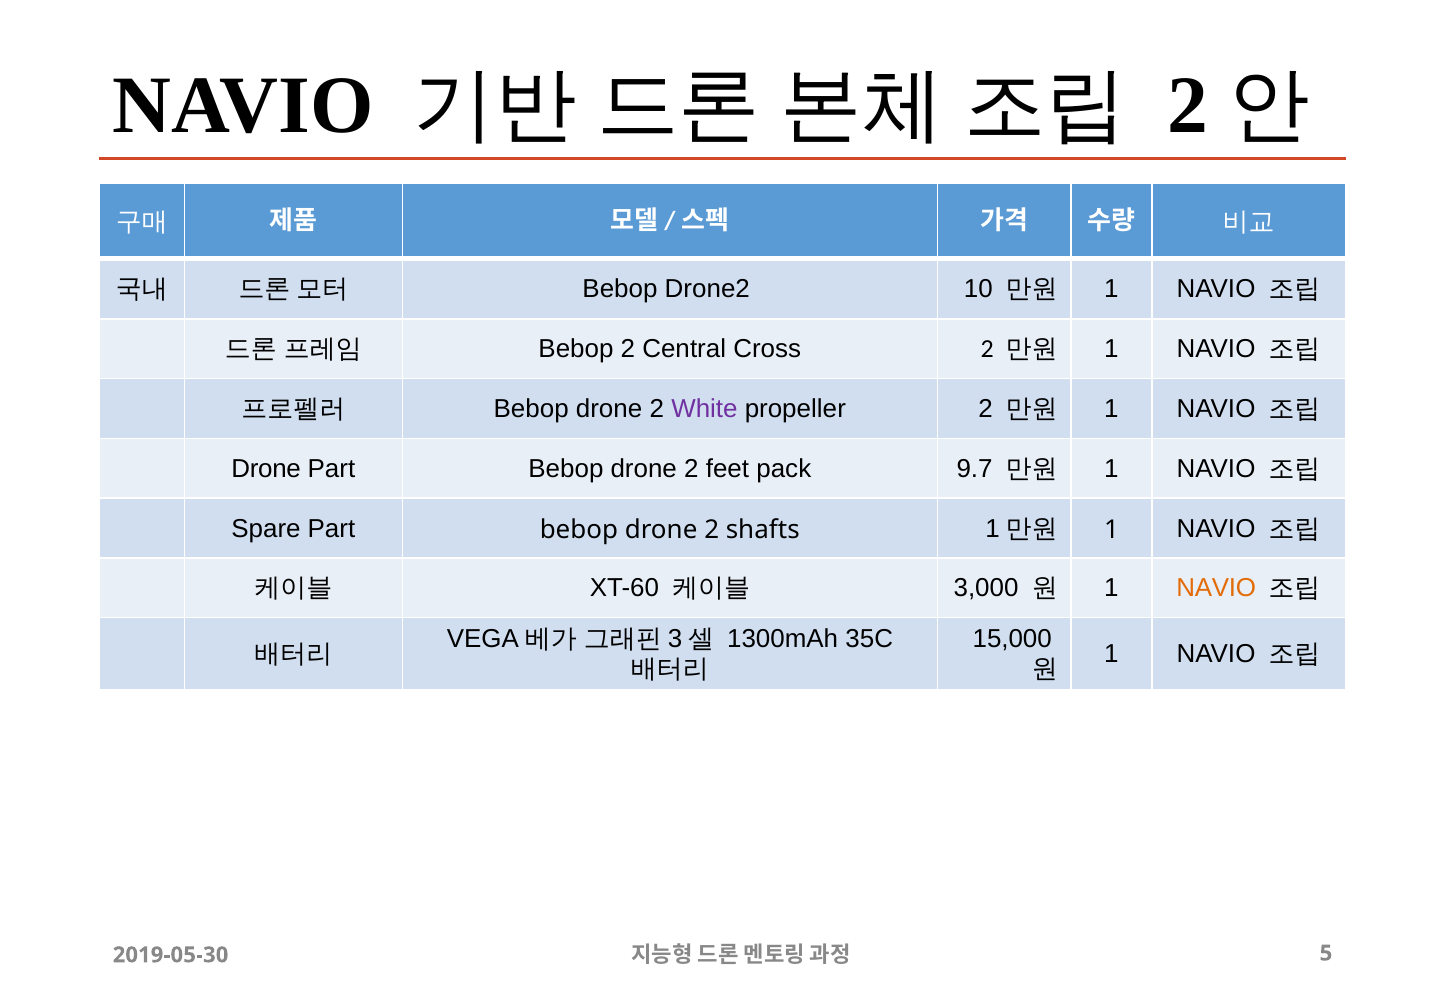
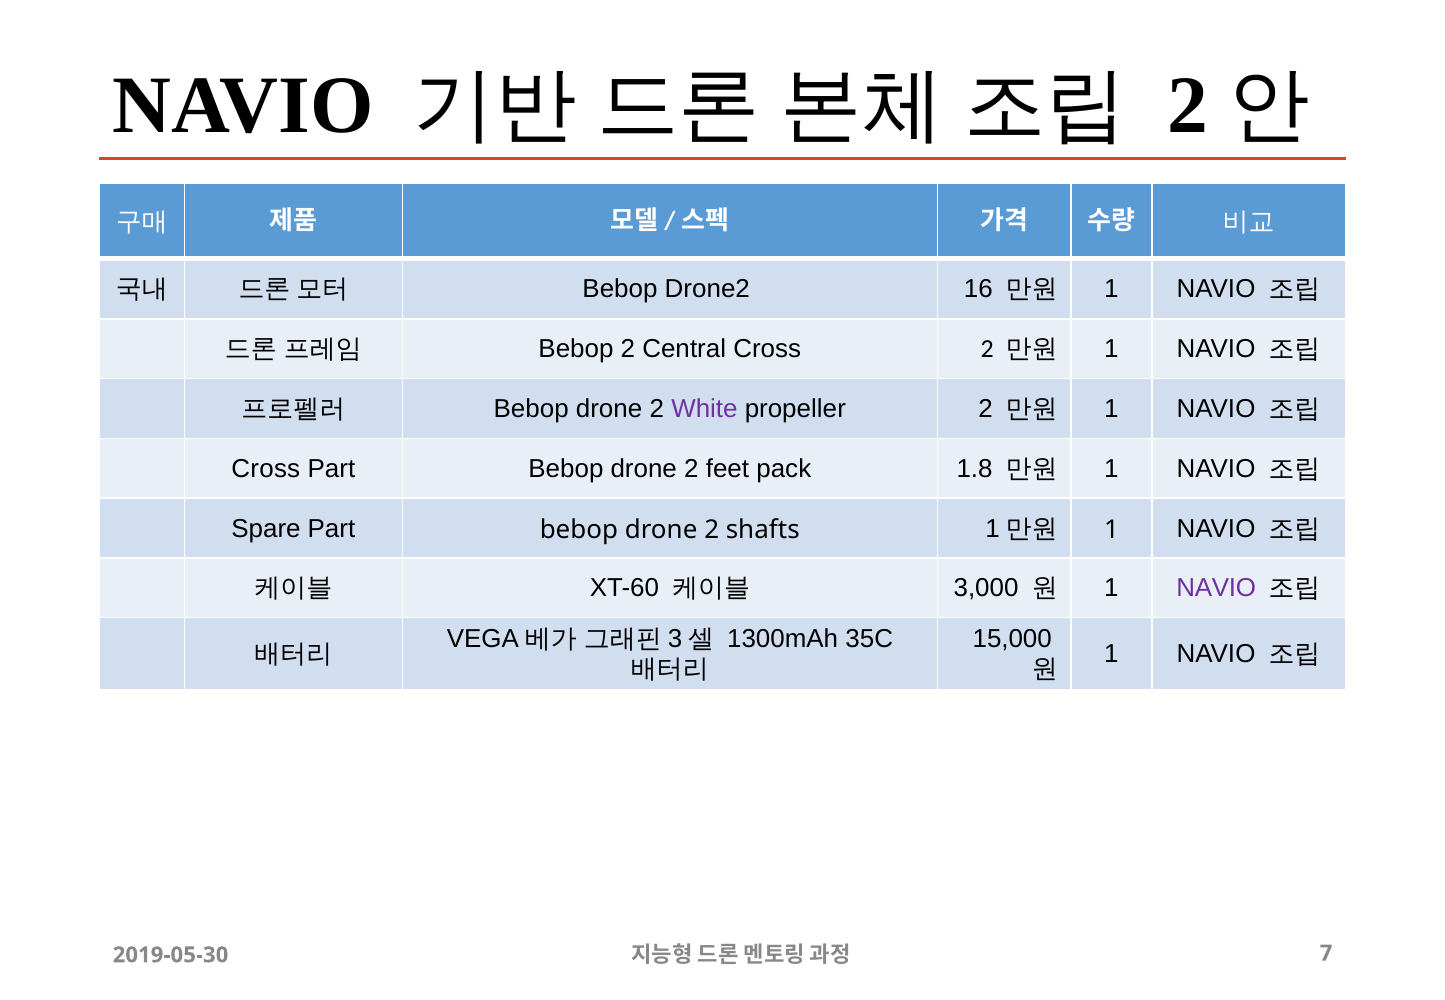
10: 10 -> 16 (978, 289)
Drone: Drone -> Cross (266, 469)
9.7: 9.7 -> 1.8 (975, 469)
NAVIO colour: orange -> purple (1216, 588)
5: 5 -> 7 (1326, 954)
